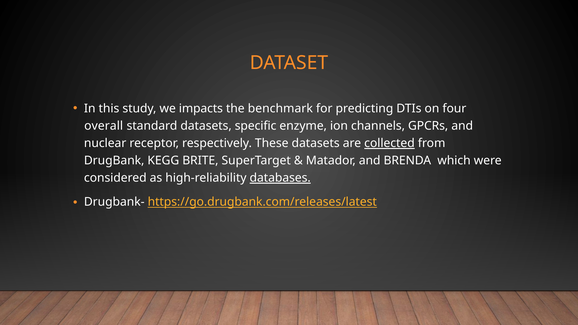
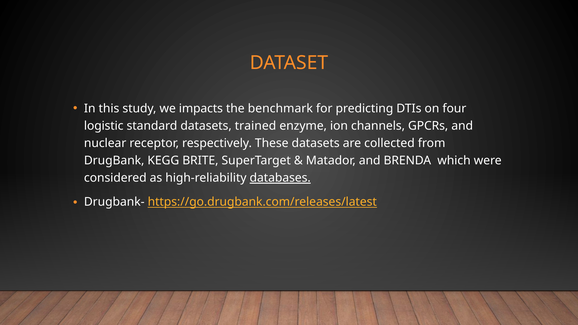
overall: overall -> logistic (104, 126)
specific: specific -> trained (255, 126)
collected underline: present -> none (389, 143)
